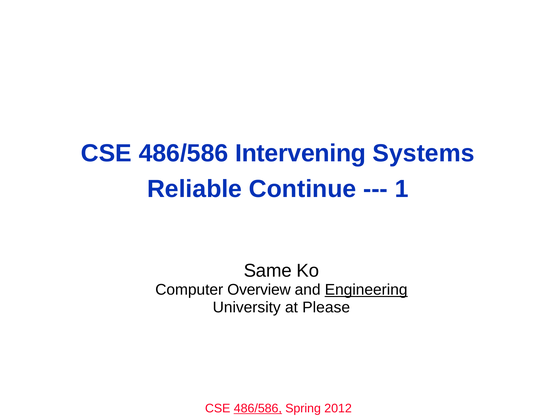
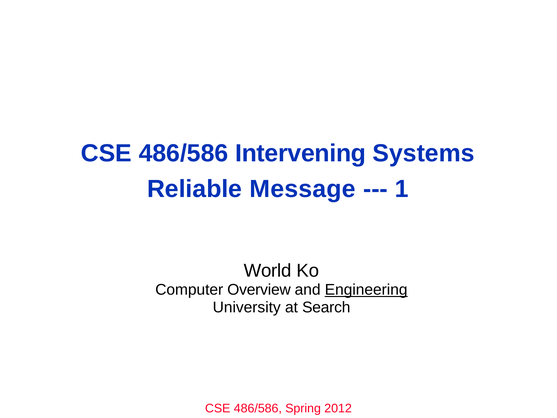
Continue: Continue -> Message (302, 189)
Same: Same -> World (268, 270)
Please: Please -> Search (326, 307)
486/586 underline: present -> none (258, 408)
